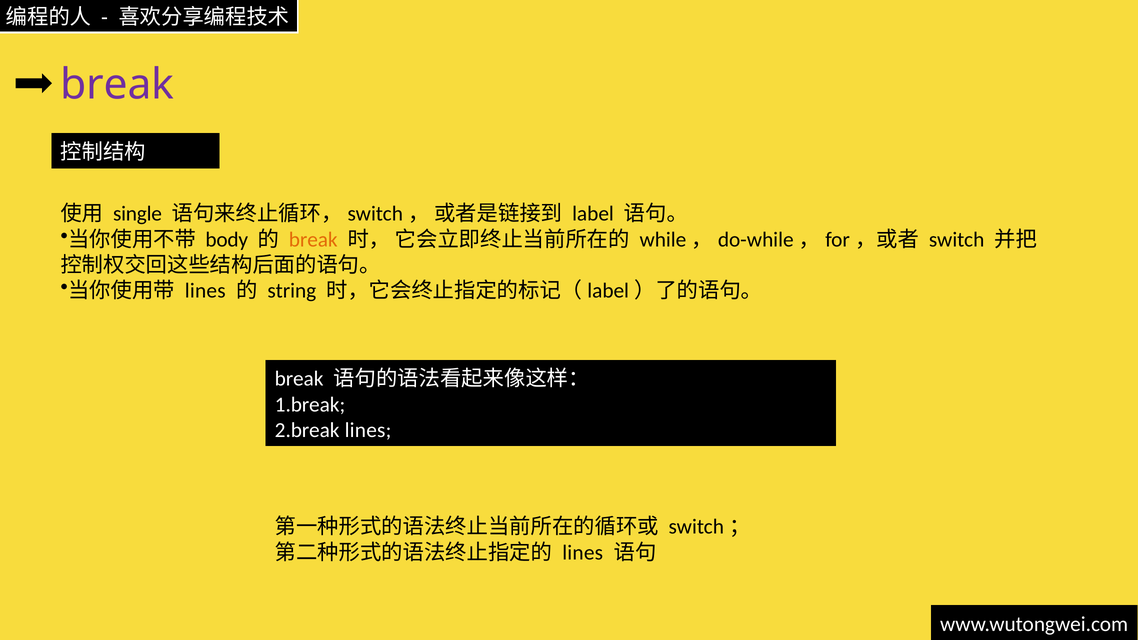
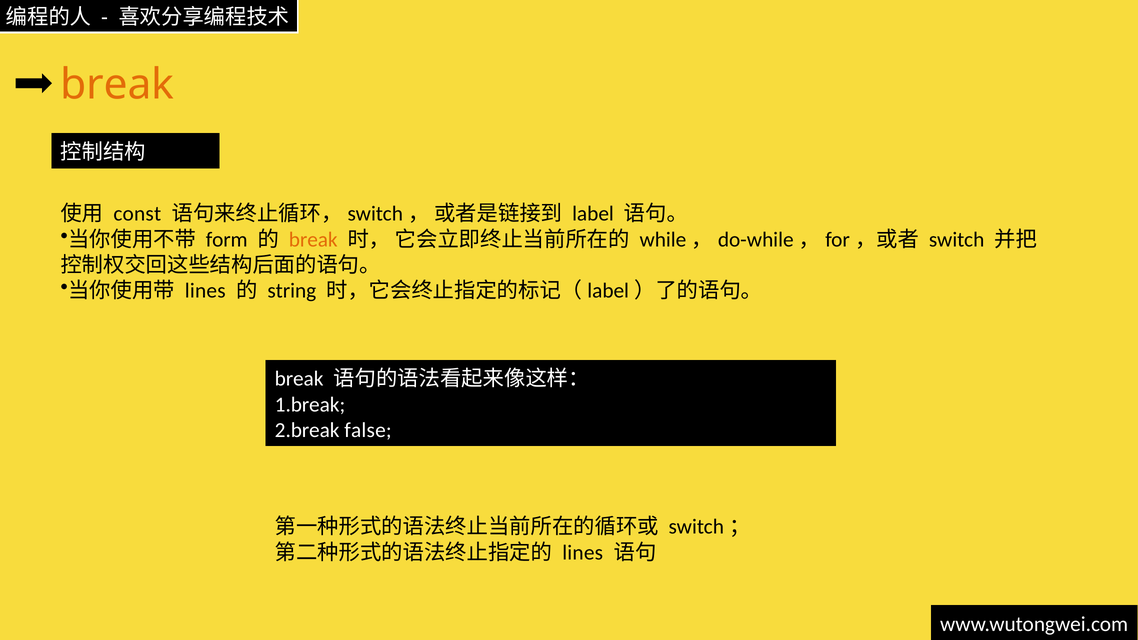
break colour: purple -> orange (117, 85)
single: single -> const (137, 214)
body: body -> form (227, 240)
lines: lines -> false (368, 430)
